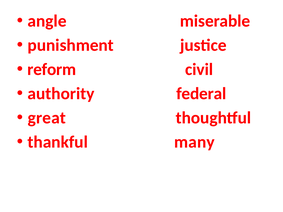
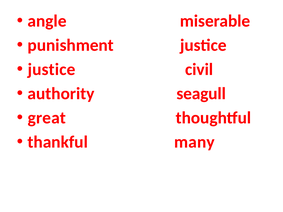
reform: reform -> justice (52, 70)
federal: federal -> seagull (201, 94)
